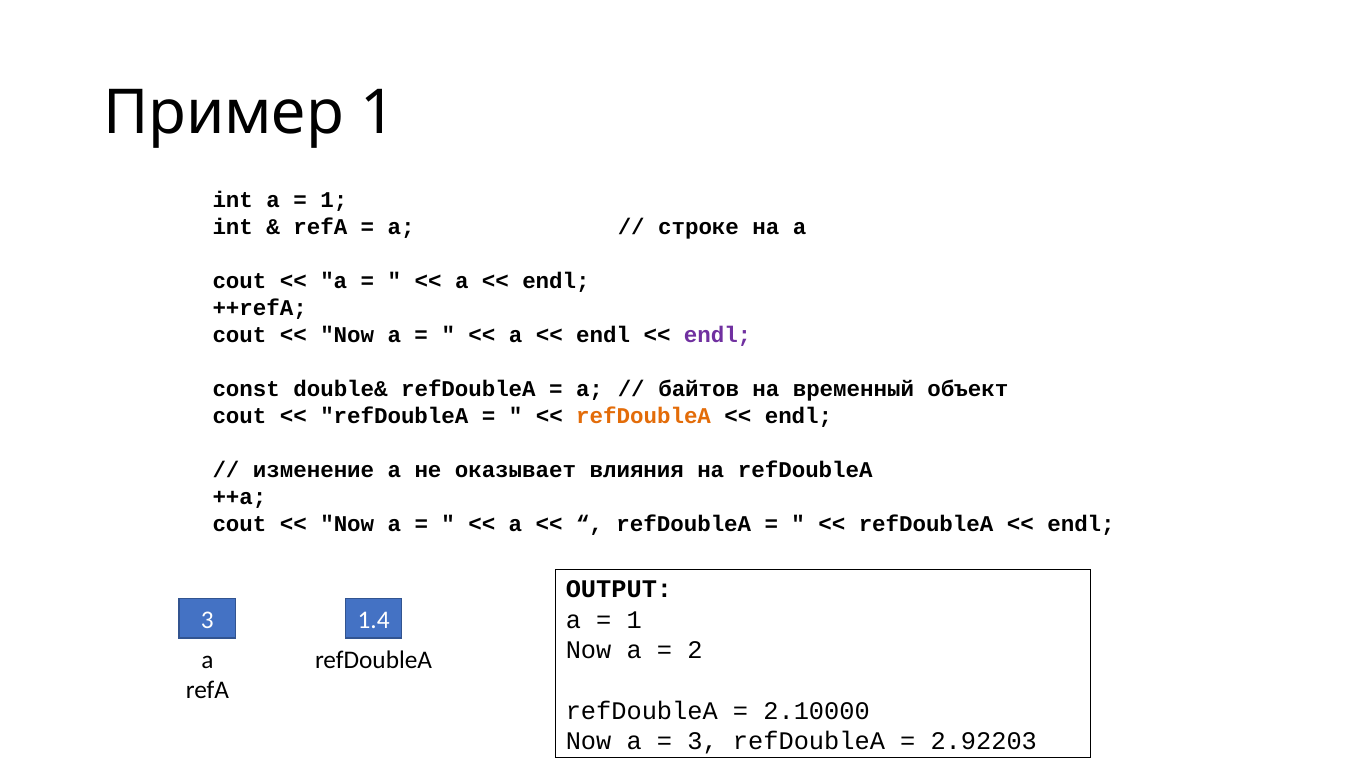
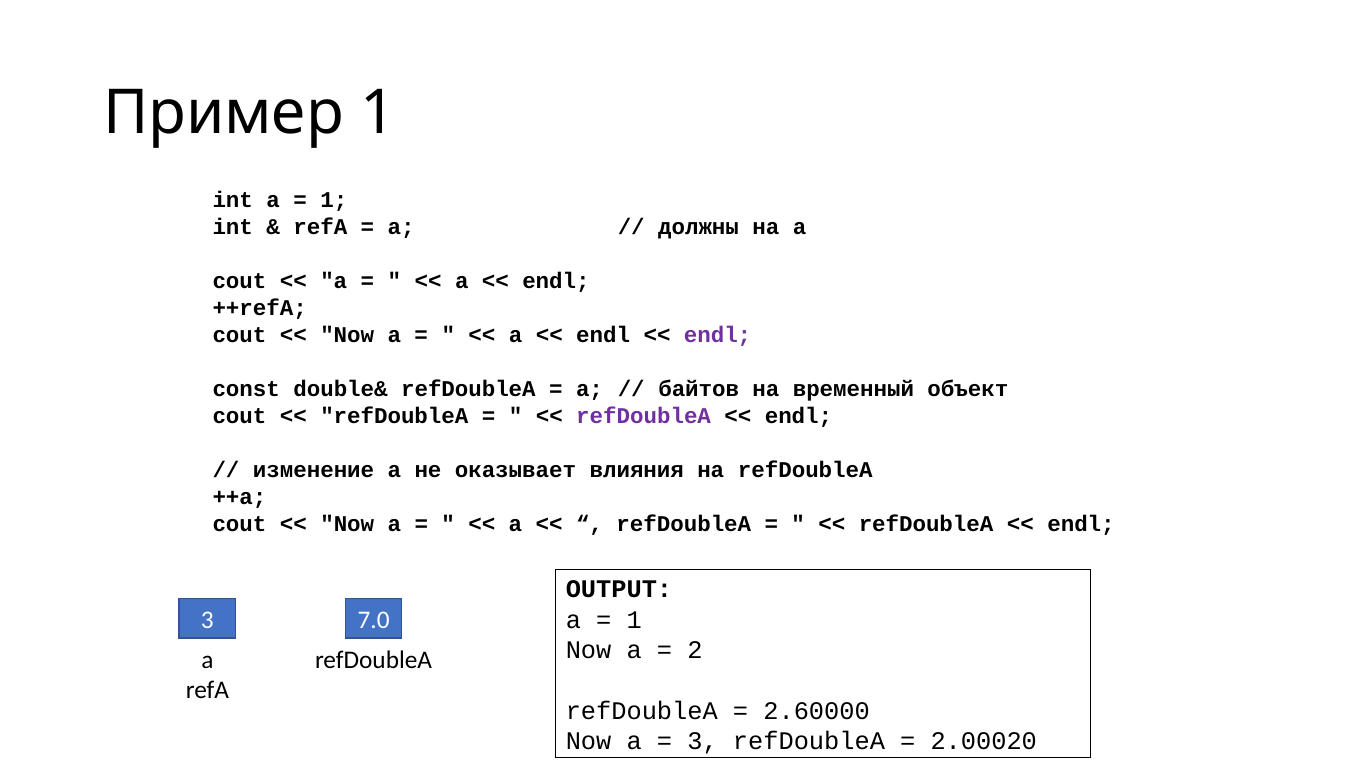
строке: строке -> должны (699, 227)
refDoubleA colour: orange -> purple (644, 416)
1.4: 1.4 -> 7.0 (374, 620)
2.10000: 2.10000 -> 2.60000 (817, 711)
2.92203: 2.92203 -> 2.00020 (984, 741)
